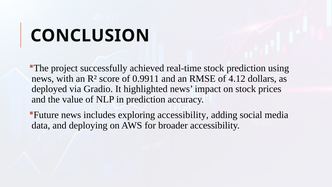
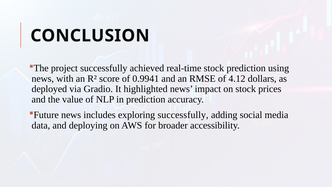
0.9911: 0.9911 -> 0.9941 (146, 78)
exploring accessibility: accessibility -> successfully (183, 115)
